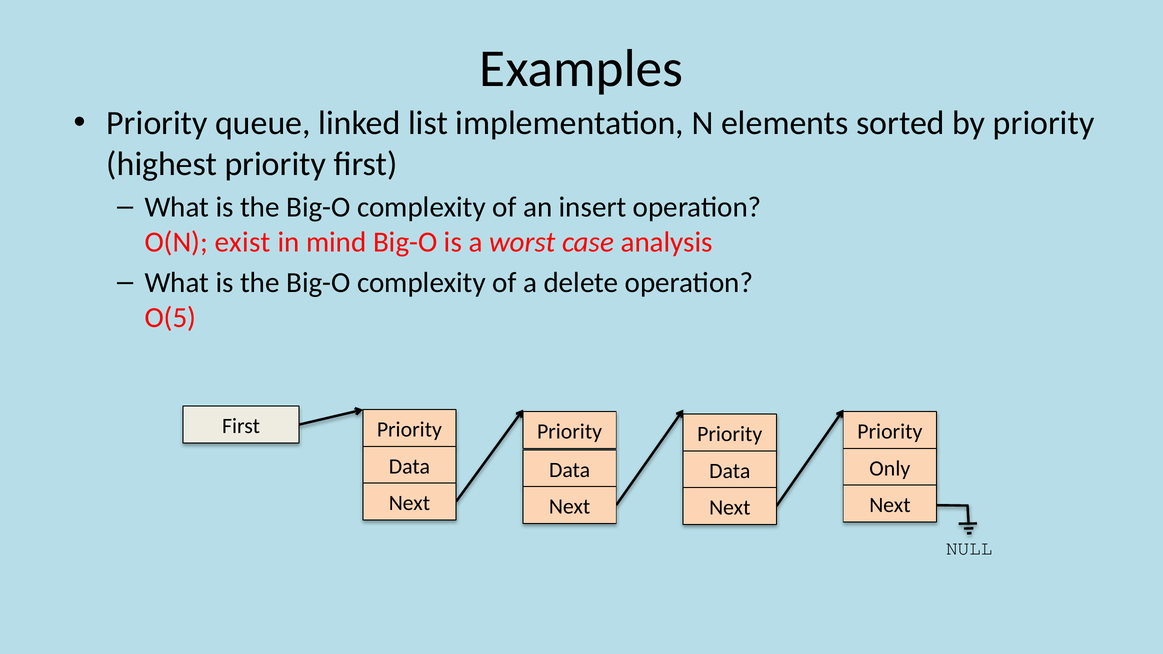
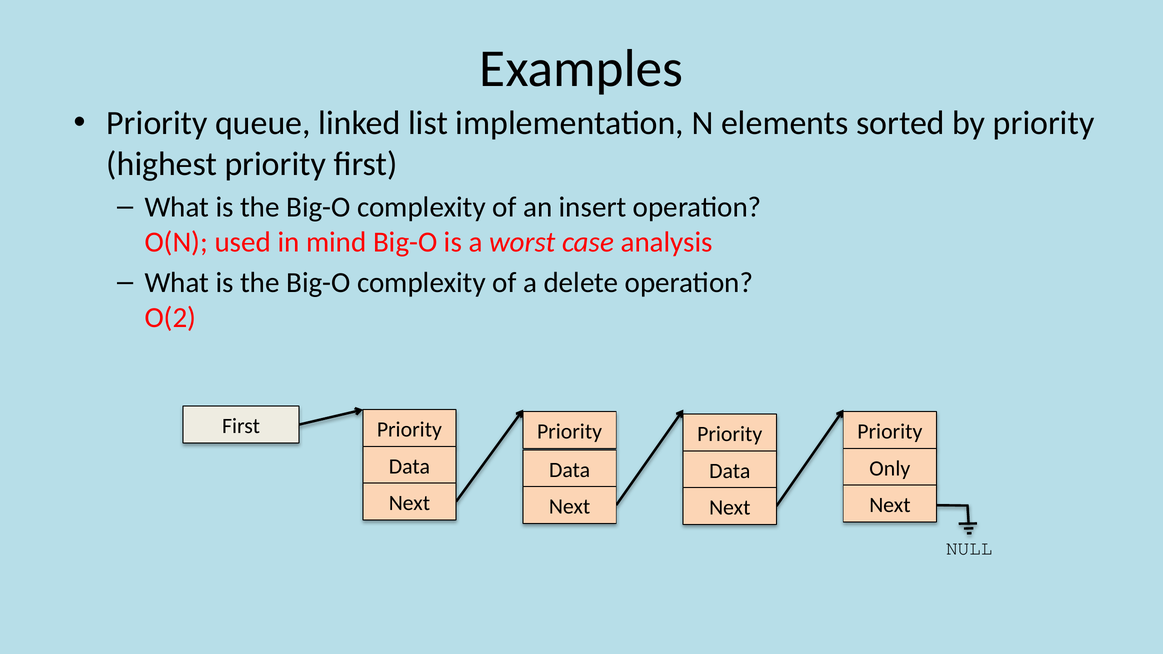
exist: exist -> used (243, 242)
O(5: O(5 -> O(2 (170, 318)
